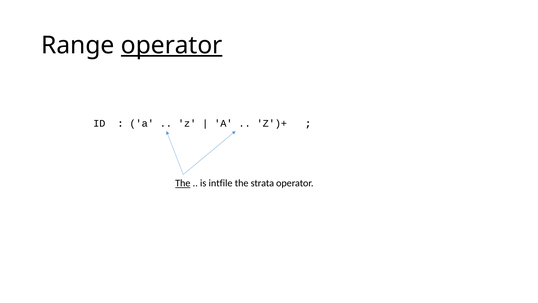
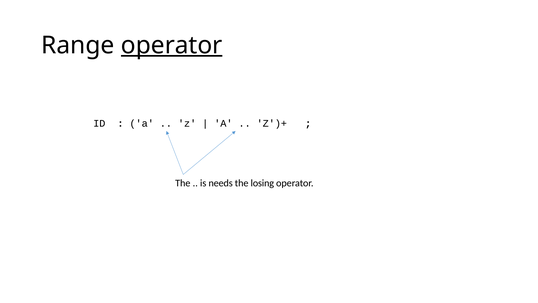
The underline: present -> none (183, 183)
intfile: intfile -> needs (221, 183)
strata: strata -> losing (262, 183)
